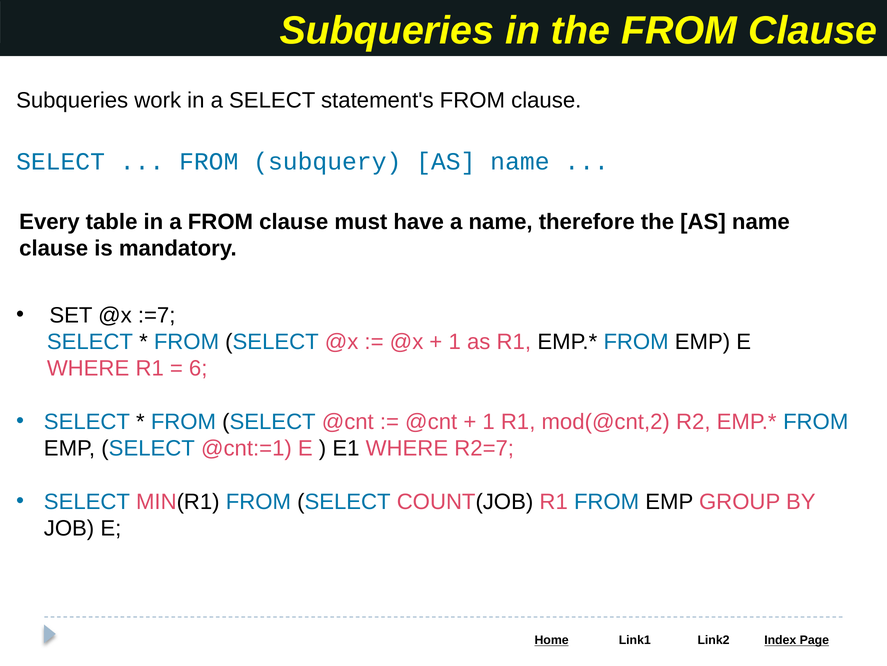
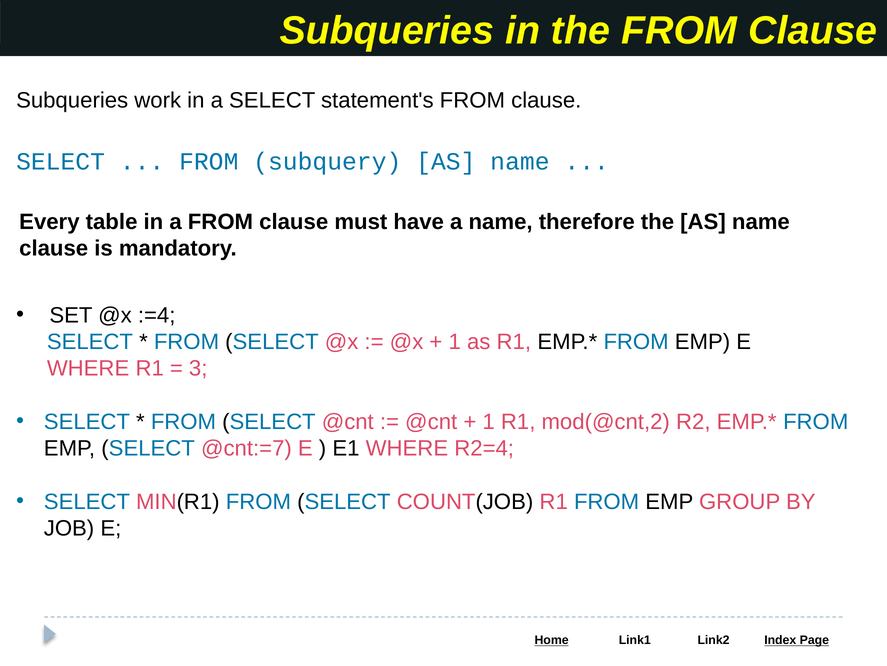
:=7: :=7 -> :=4 (157, 315)
6: 6 -> 3 (198, 368)
@cnt:=1: @cnt:=1 -> @cnt:=7 (246, 448)
R2=7: R2=7 -> R2=4 (484, 448)
